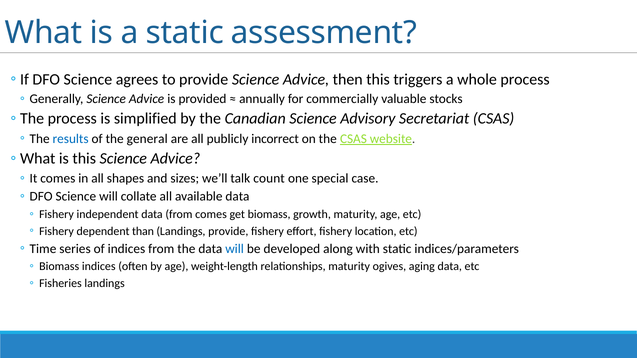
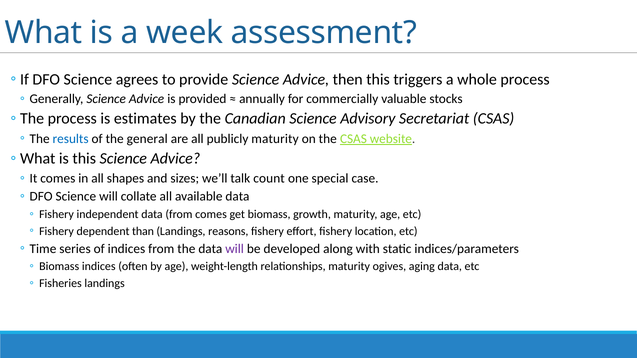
a static: static -> week (185, 33)
simplified: simplified -> estimates (145, 119)
publicly incorrect: incorrect -> maturity (275, 139)
Landings provide: provide -> reasons (228, 231)
will colour: blue -> purple (235, 249)
